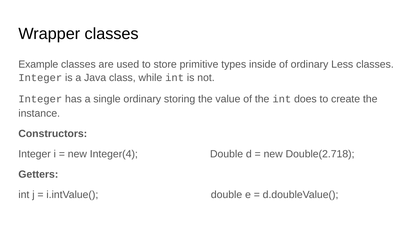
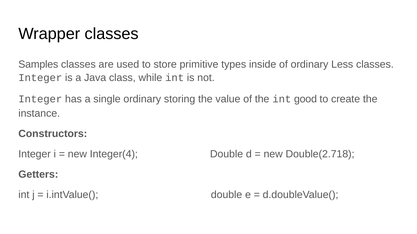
Example: Example -> Samples (38, 64)
does: does -> good (305, 99)
